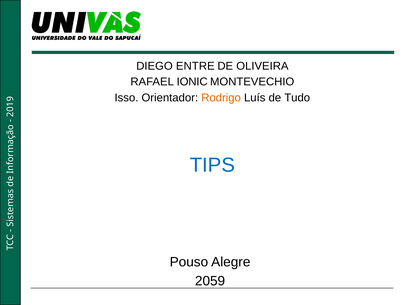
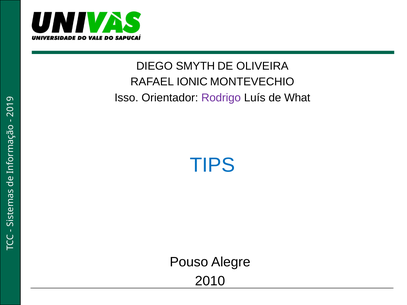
ENTRE: ENTRE -> SMYTH (195, 66)
Rodrigo colour: orange -> purple (221, 98)
Tudo: Tudo -> What (297, 98)
2059: 2059 -> 2010 (210, 281)
